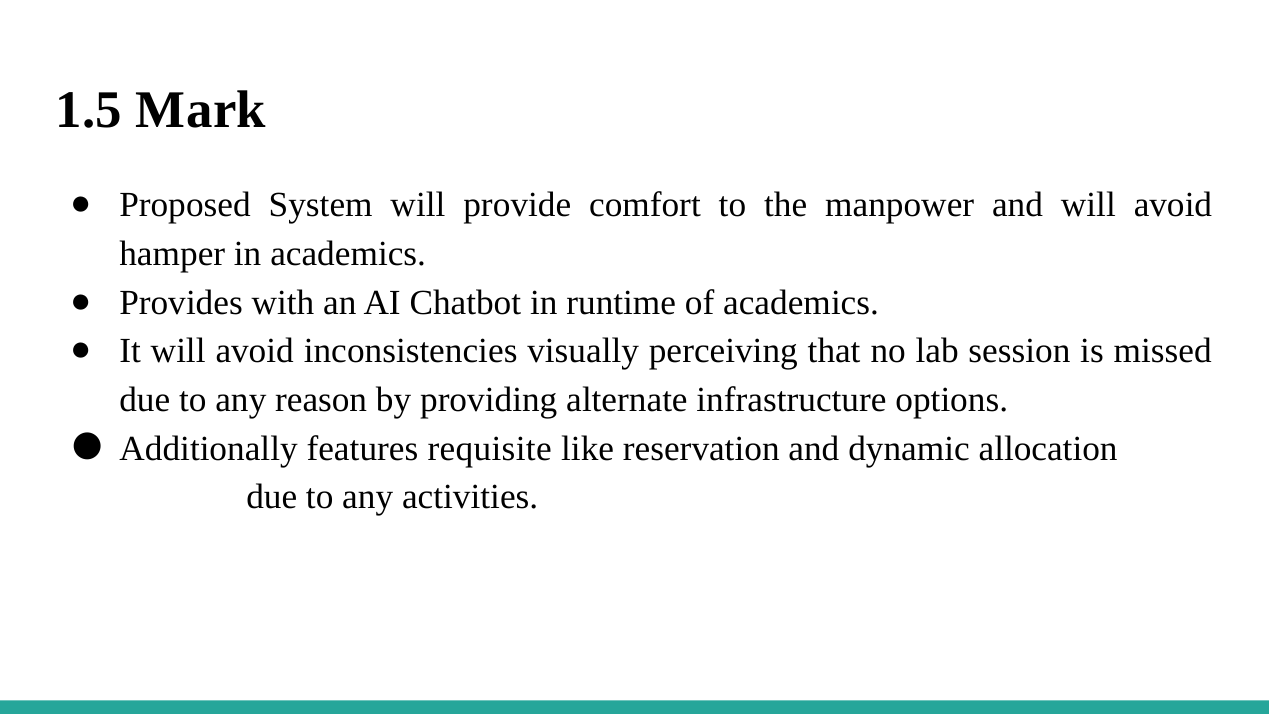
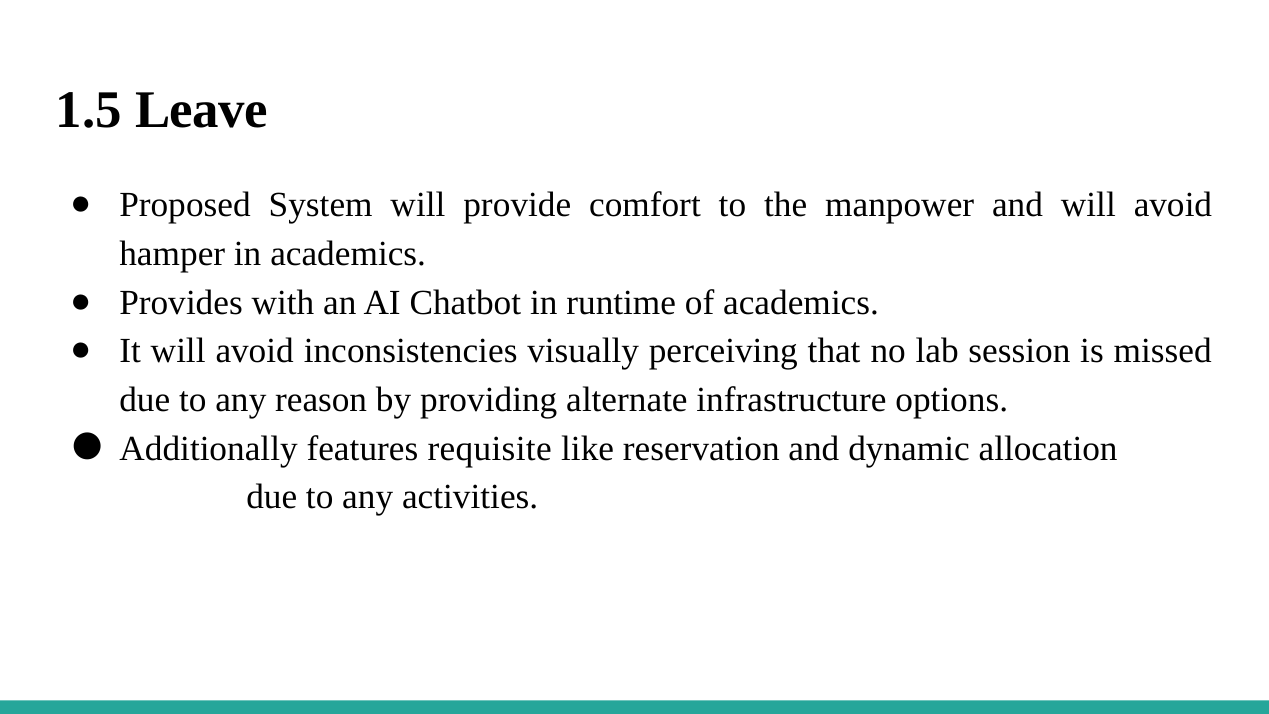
Mark: Mark -> Leave (202, 110)
